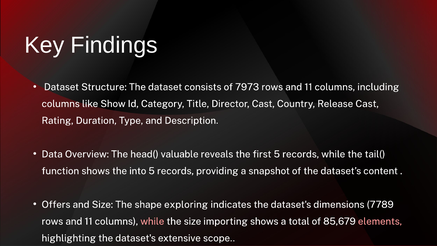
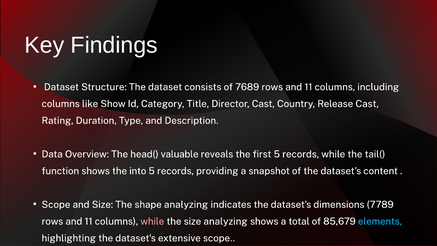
7973: 7973 -> 7689 (247, 87)
Offers: Offers -> Scope (56, 204)
shape exploring: exploring -> analyzing (186, 204)
size importing: importing -> analyzing (226, 221)
elements colour: pink -> light blue (380, 221)
